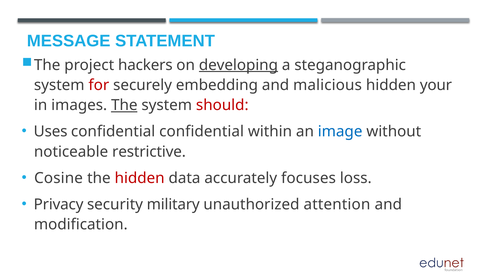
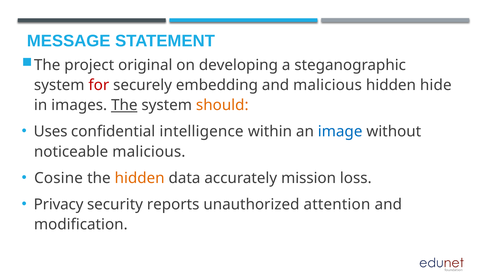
hackers: hackers -> original (145, 65)
developing underline: present -> none (238, 65)
your: your -> hide (436, 85)
should colour: red -> orange (222, 105)
confidential confidential: confidential -> intelligence (202, 132)
noticeable restrictive: restrictive -> malicious (149, 152)
hidden colour: red -> orange (140, 178)
focuses: focuses -> mission (309, 178)
military: military -> reports (173, 204)
